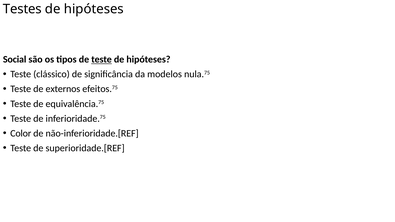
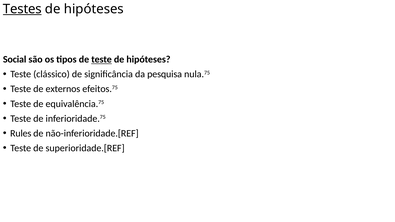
Testes underline: none -> present (22, 9)
modelos: modelos -> pesquisa (165, 74)
Color: Color -> Rules (21, 133)
